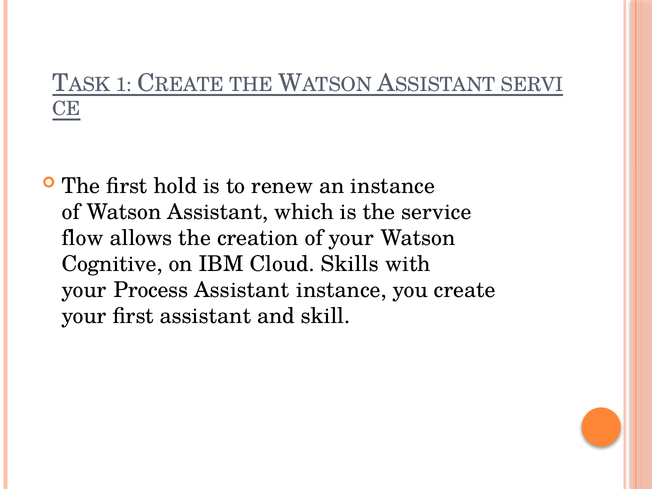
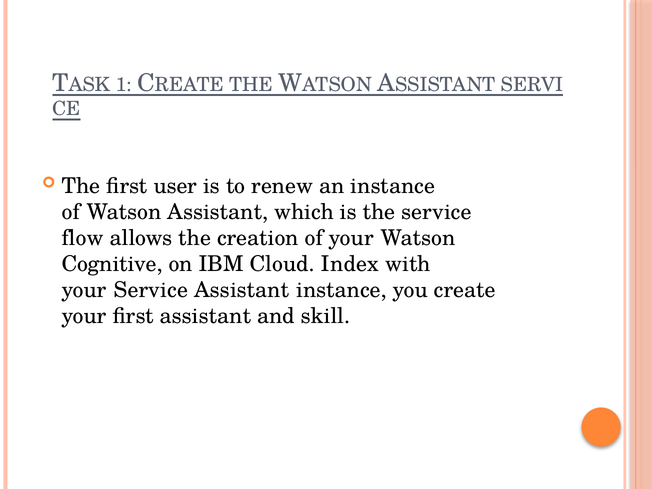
hold: hold -> user (175, 186)
Skills: Skills -> Index (350, 264)
your Process: Process -> Service (151, 290)
